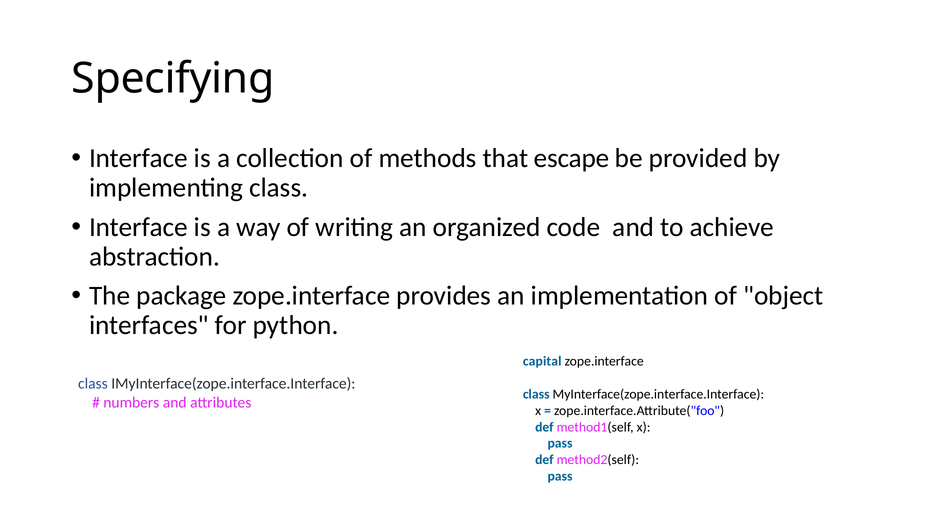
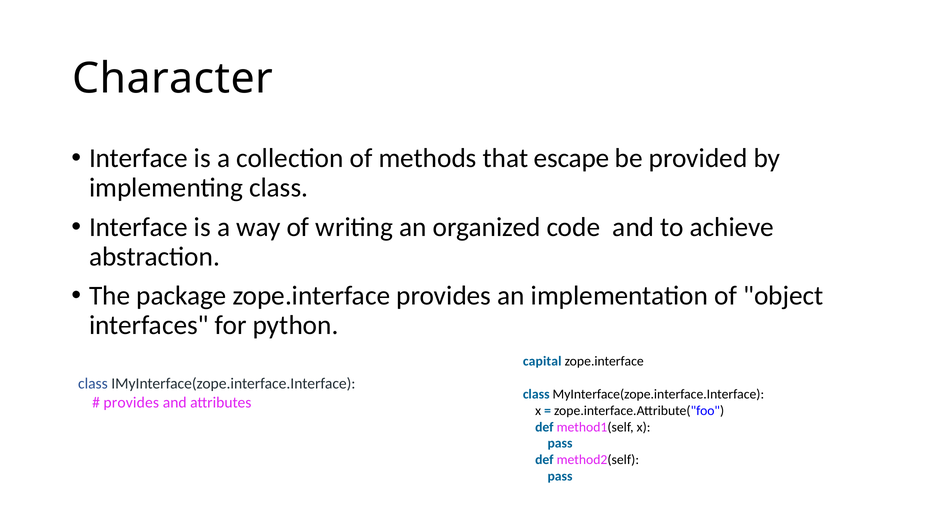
Specifying: Specifying -> Character (173, 79)
numbers: numbers -> provides (131, 402)
